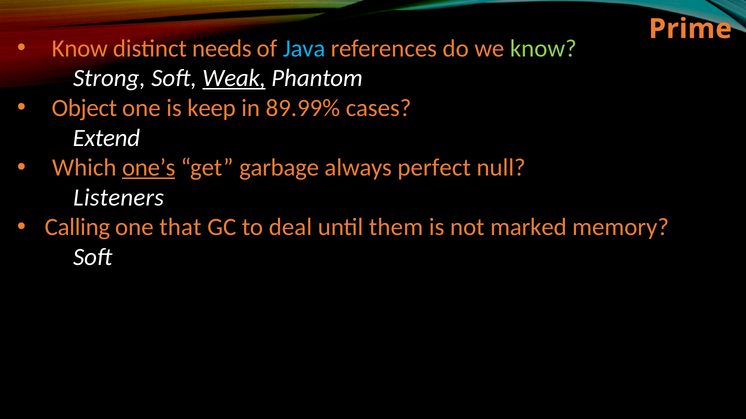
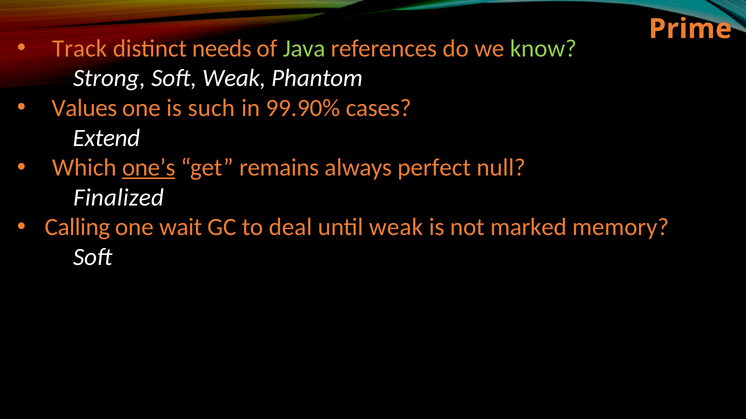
Know: Know -> Track (80, 49)
Java colour: light blue -> light green (304, 49)
Weak underline: present -> none (234, 78)
Object: Object -> Values (84, 108)
keep: keep -> such (211, 108)
89.99%: 89.99% -> 99.90% (303, 108)
garbage: garbage -> remains (279, 168)
Listeners: Listeners -> Finalized (119, 198)
that: that -> wait (181, 228)
until them: them -> weak (396, 228)
